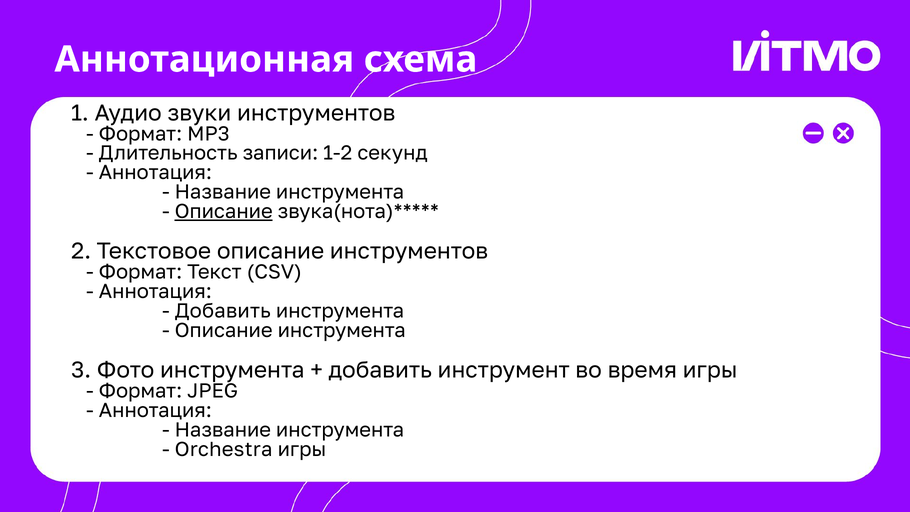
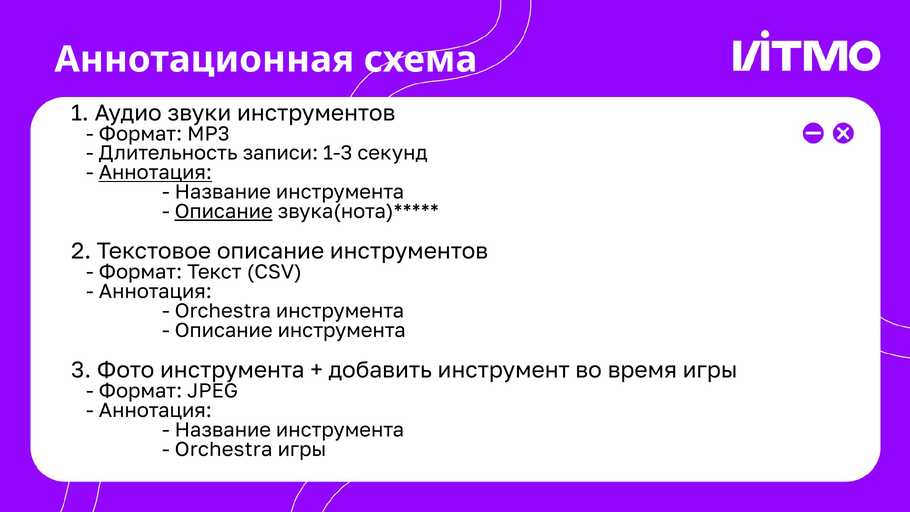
1-2: 1-2 -> 1-3 (338, 153)
Аннотация underline: none -> present (155, 173)
Добавить: Добавить -> Orchestra (223, 311)
